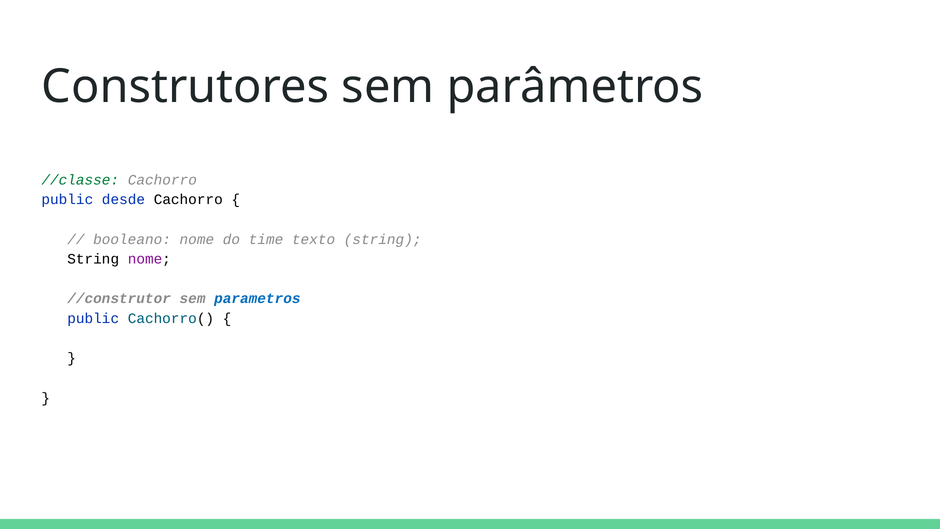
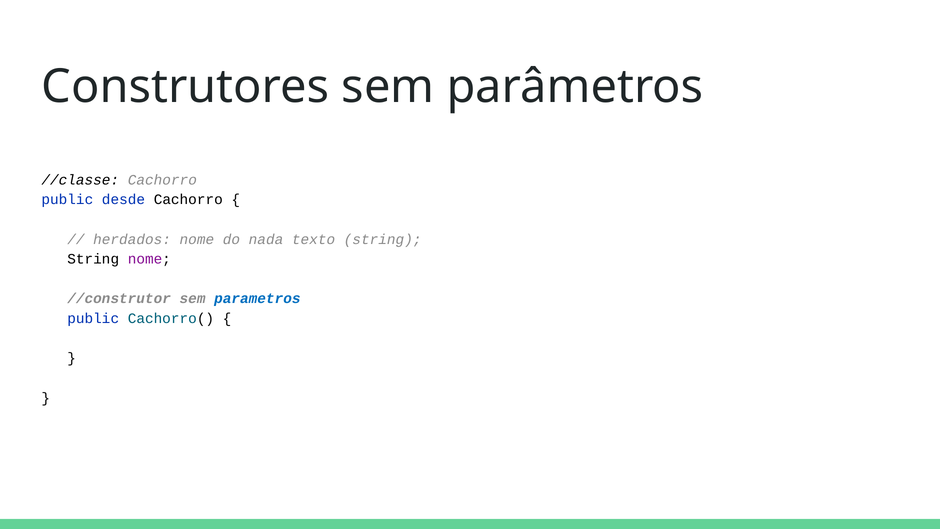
//classe colour: green -> black (80, 180)
booleano: booleano -> herdados (132, 239)
time: time -> nada (266, 239)
